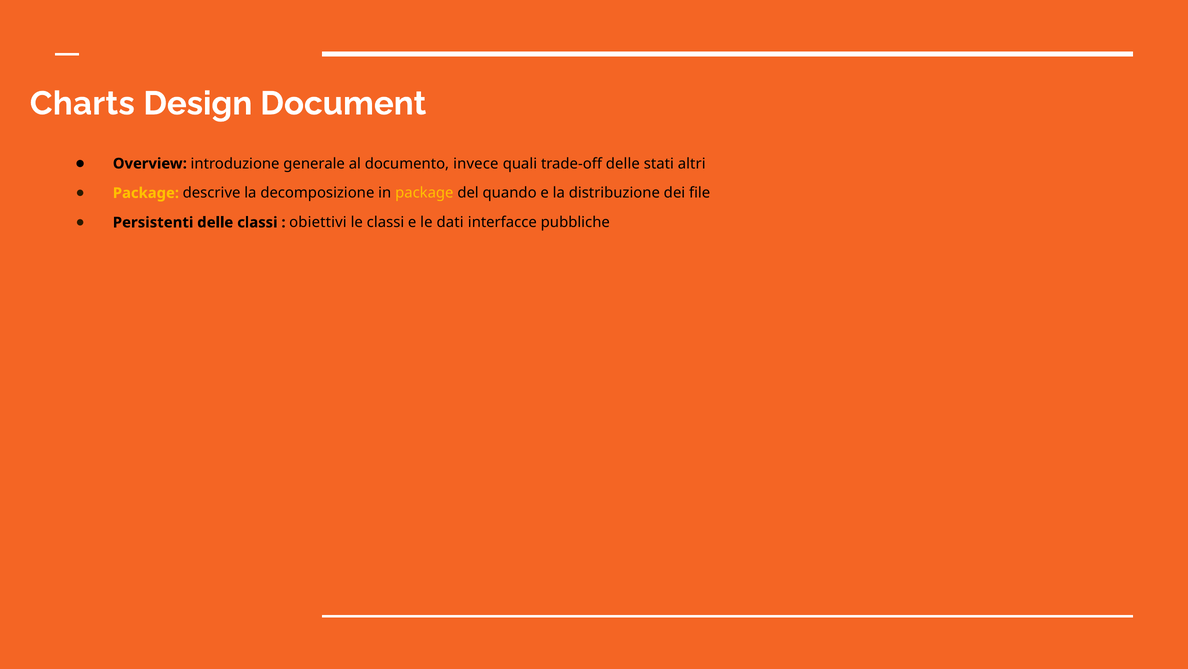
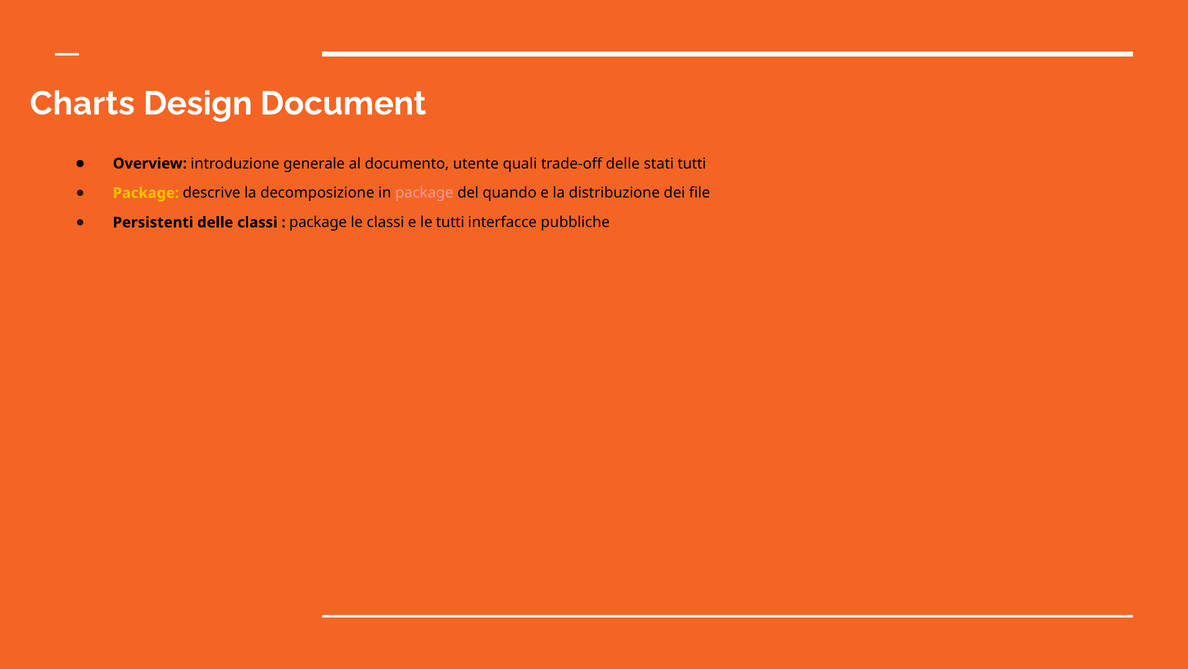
invece: invece -> utente (476, 163)
stati altri: altri -> tutti (692, 163)
package colour: yellow -> pink (424, 193)
obiettivi: obiettivi -> package (318, 222)
le dati: dati -> tutti (450, 222)
